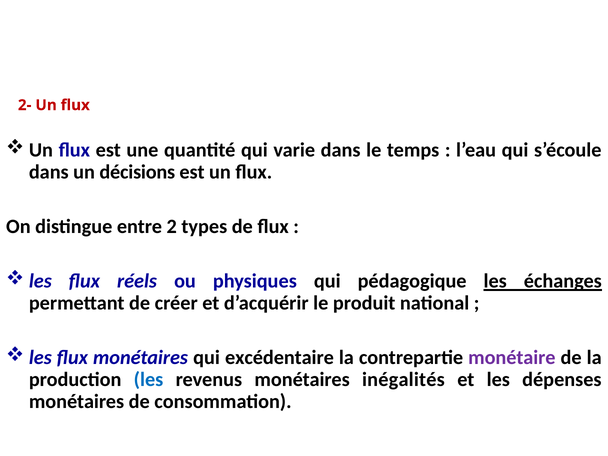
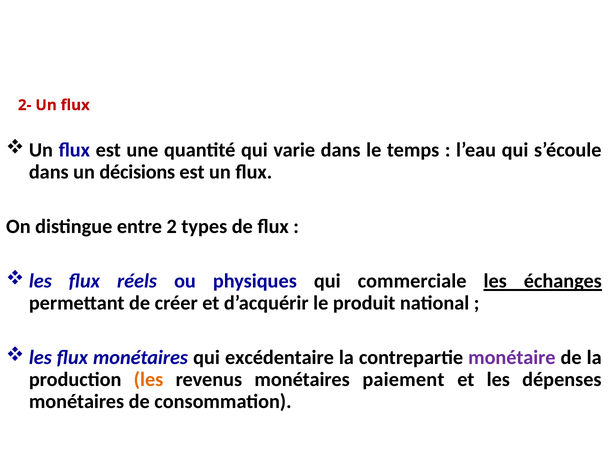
pédagogique: pédagogique -> commerciale (412, 281)
les colour: blue -> orange (148, 379)
inégalités: inégalités -> paiement (403, 379)
